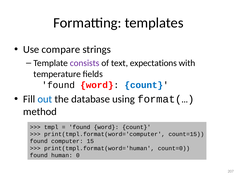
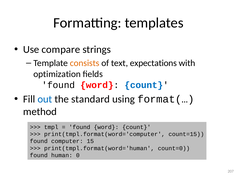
consists colour: purple -> orange (85, 63)
temperature: temperature -> optimization (57, 74)
database: database -> standard (91, 100)
